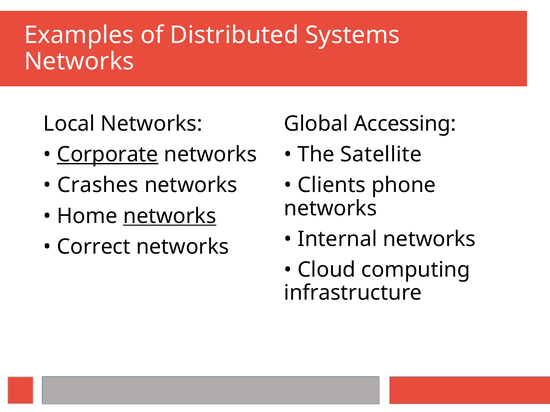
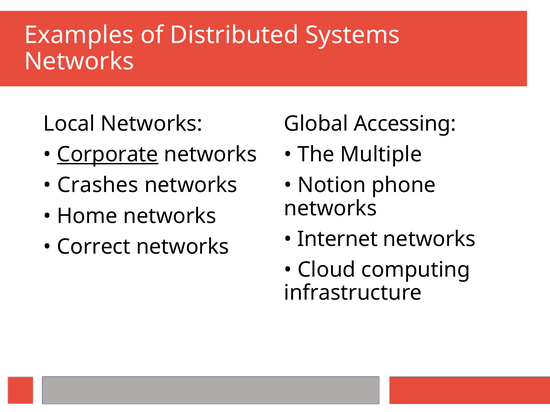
Satellite: Satellite -> Multiple (381, 155)
Clients: Clients -> Notion (332, 185)
networks underline: present -> none (170, 216)
Internal: Internal -> Internet (337, 239)
